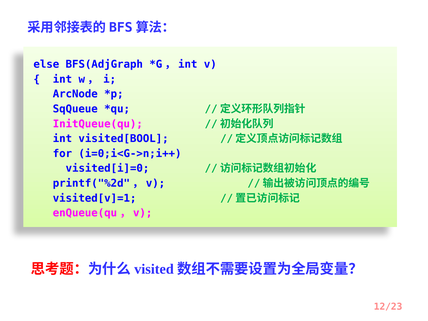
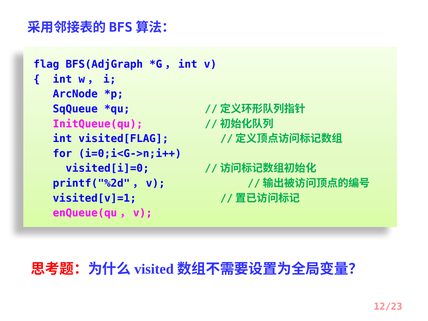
else: else -> flag (46, 64)
visited[BOOL: visited[BOOL -> visited[FLAG (124, 139)
